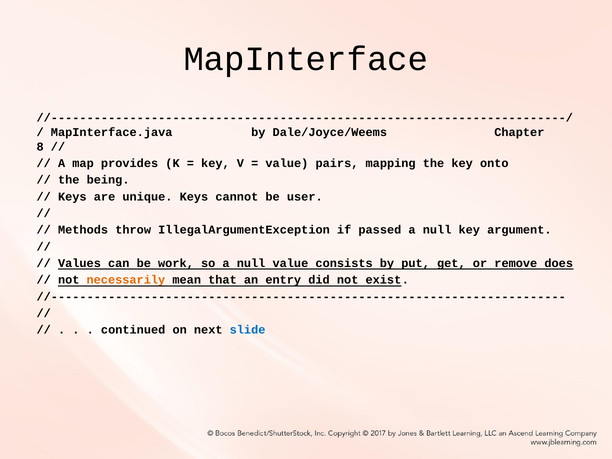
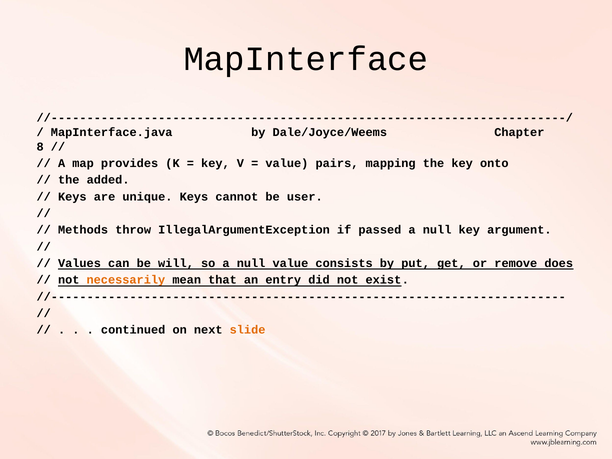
being: being -> added (108, 180)
work: work -> will (176, 263)
slide colour: blue -> orange (248, 330)
